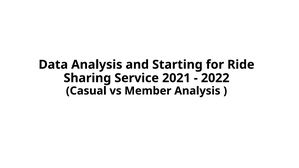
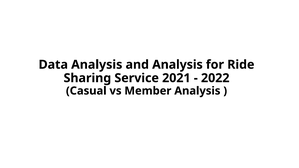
and Starting: Starting -> Analysis (177, 65)
